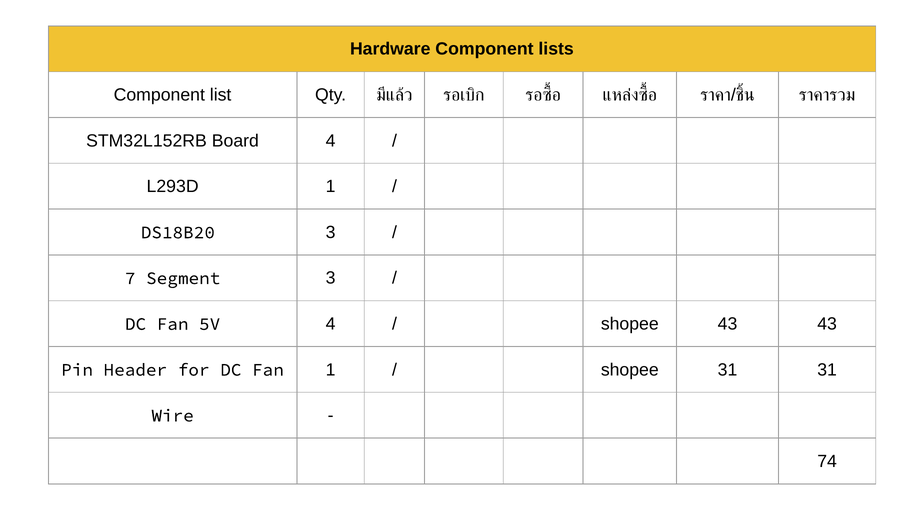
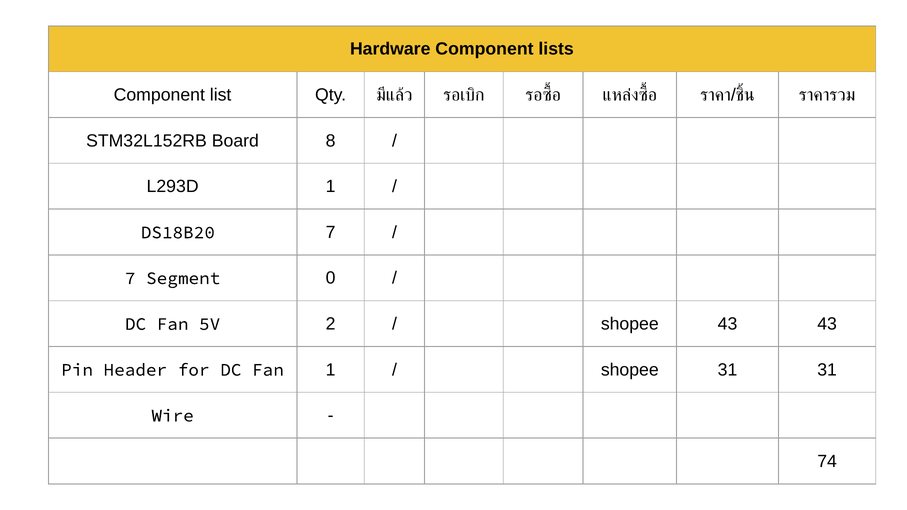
Board 4: 4 -> 8 (331, 141)
DS18B20 3: 3 -> 7 (331, 232)
Segment 3: 3 -> 0 (331, 278)
5V 4: 4 -> 2 (331, 324)
